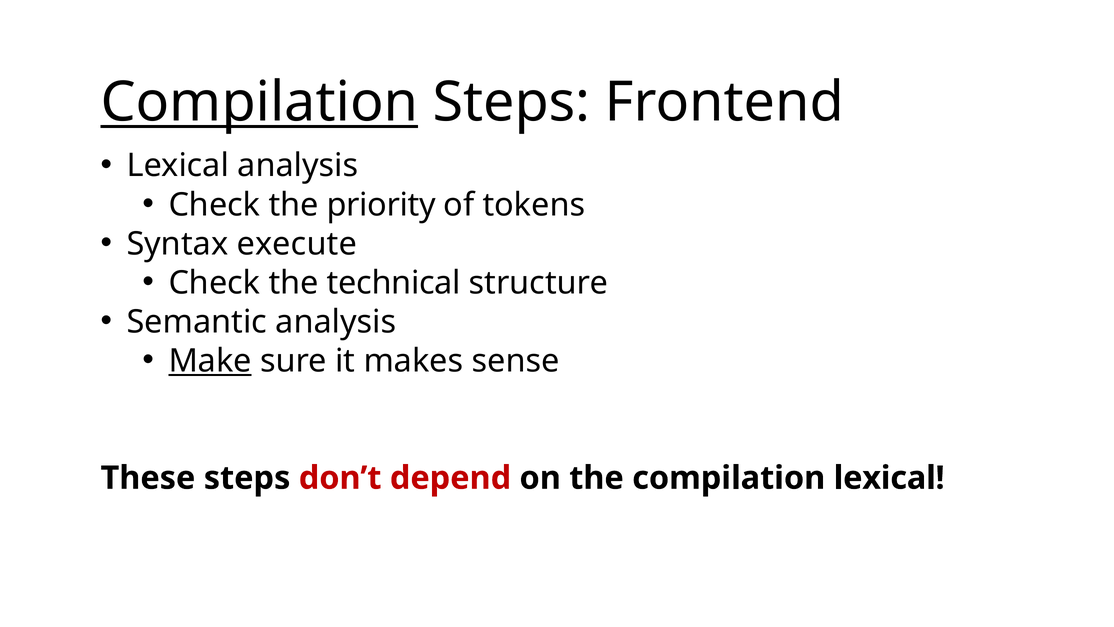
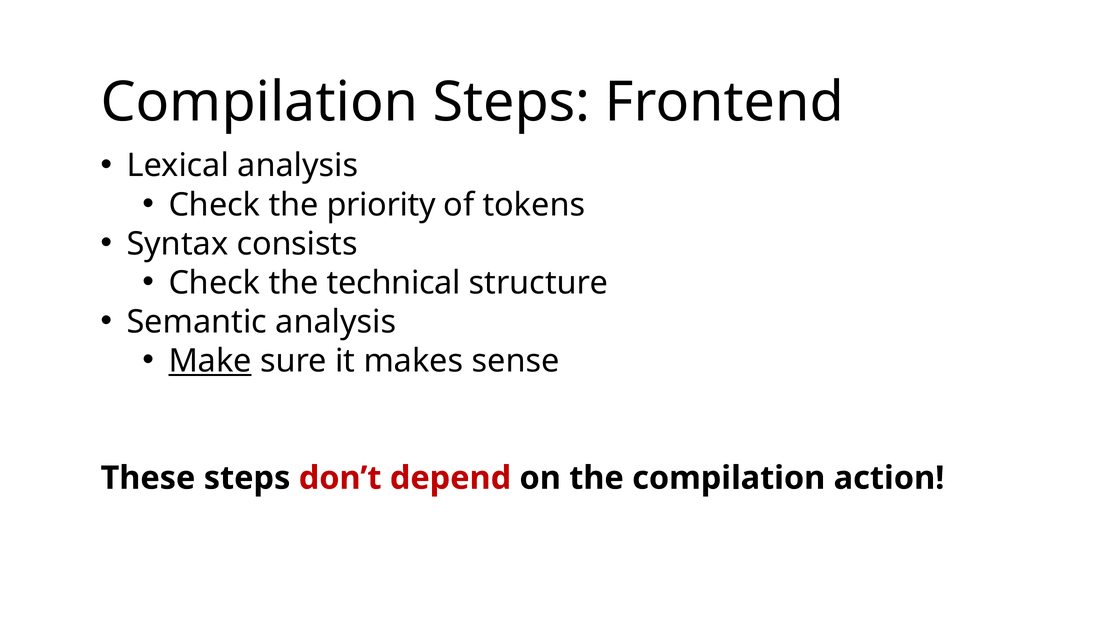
Compilation underline: present -> none (259, 102)
execute: execute -> consists (297, 244)
compilation lexical: lexical -> action (889, 478)
